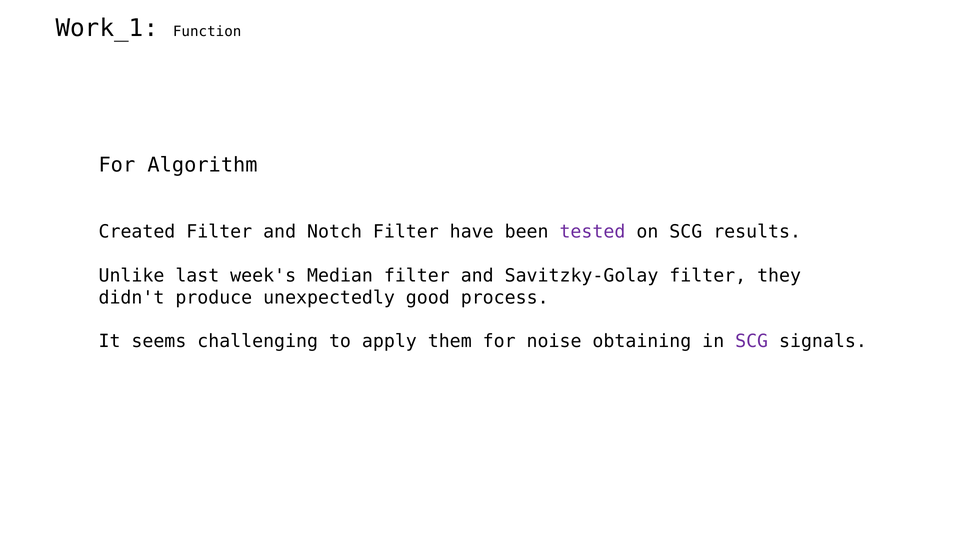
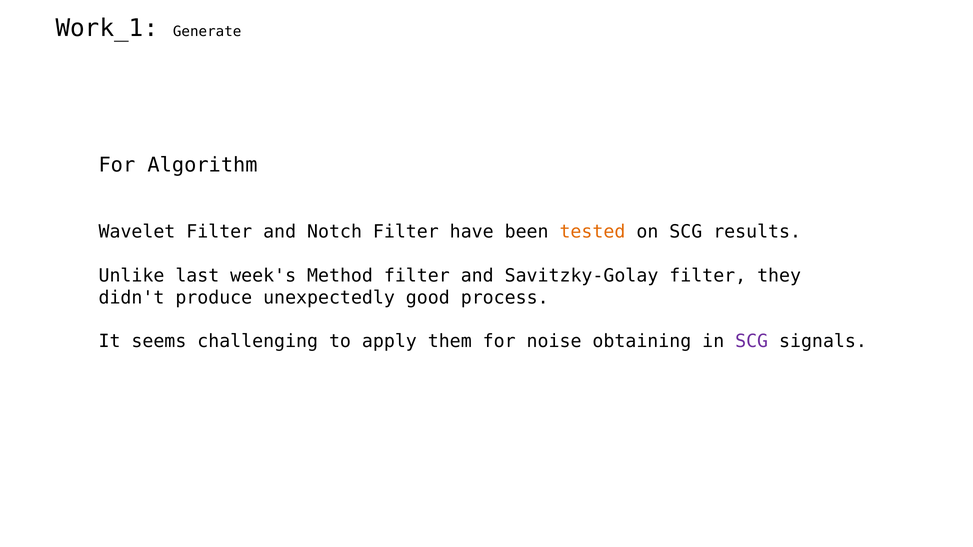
Function: Function -> Generate (207, 32)
Created: Created -> Wavelet (137, 232)
tested colour: purple -> orange (592, 232)
Median: Median -> Method (340, 276)
